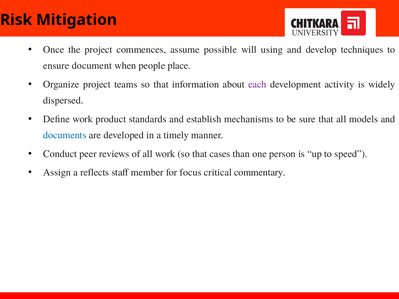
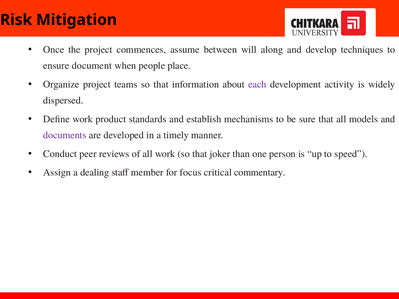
possible: possible -> between (220, 50)
using: using -> along (272, 50)
documents colour: blue -> purple (65, 135)
cases: cases -> joker (220, 154)
reflects: reflects -> dealing (95, 173)
